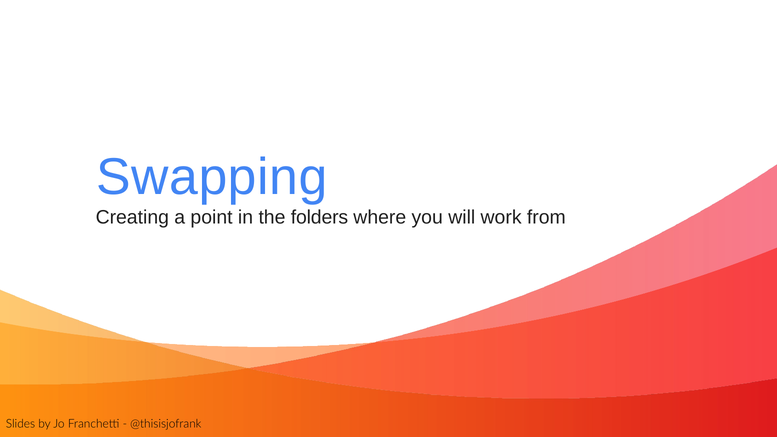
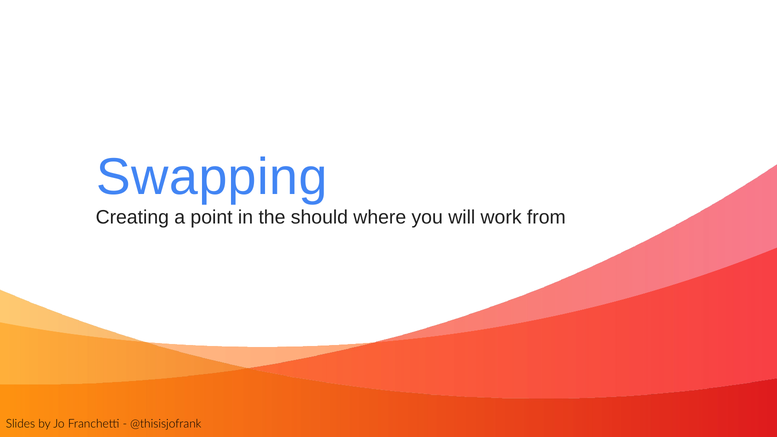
folders: folders -> should (319, 217)
